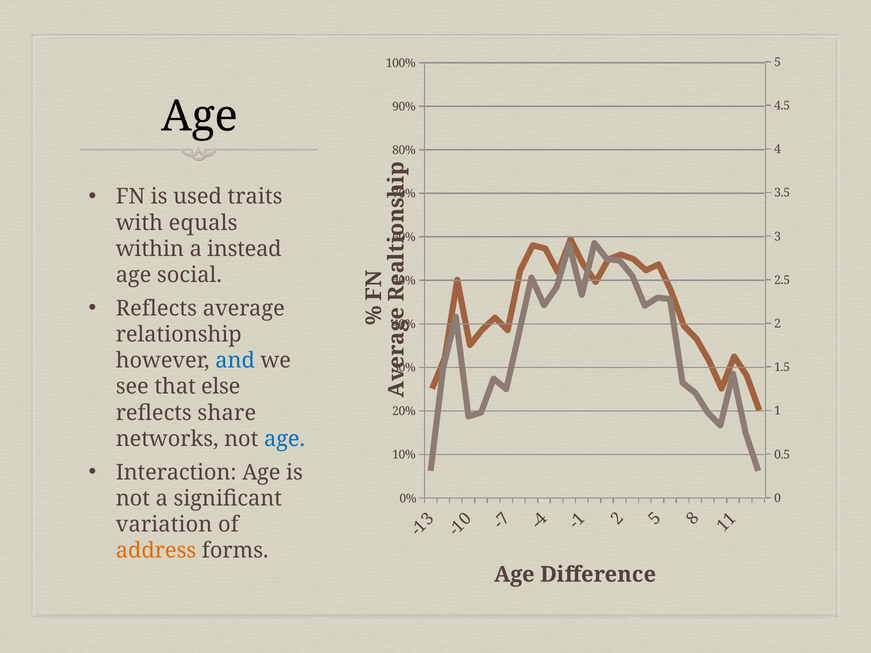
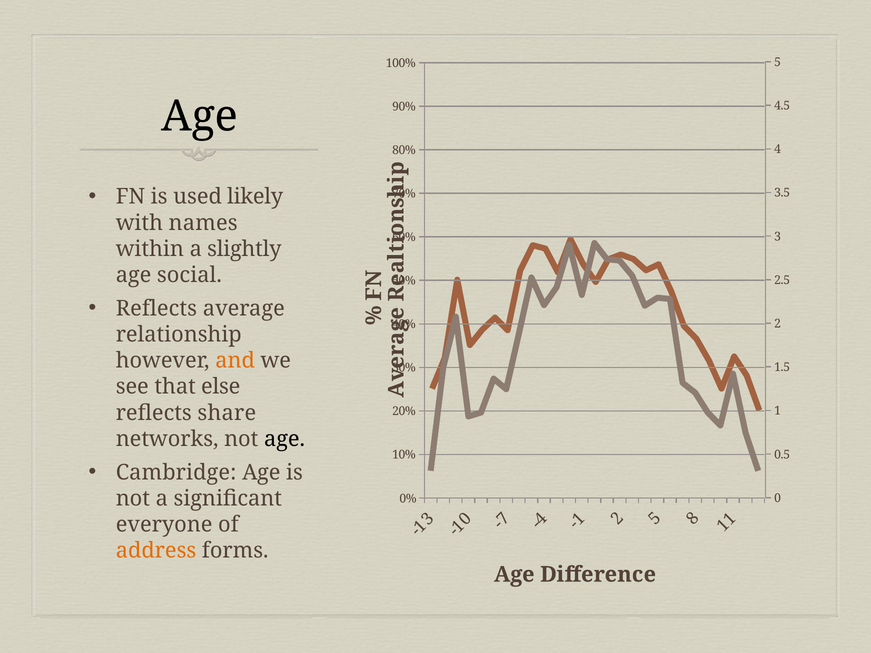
traits: traits -> likely (255, 197)
equals: equals -> names (203, 223)
instead: instead -> slightly (244, 249)
and colour: blue -> orange (235, 361)
age colour: blue -> black (285, 439)
Interaction: Interaction -> Cambridge (176, 473)
variation: variation -> everyone (164, 525)
